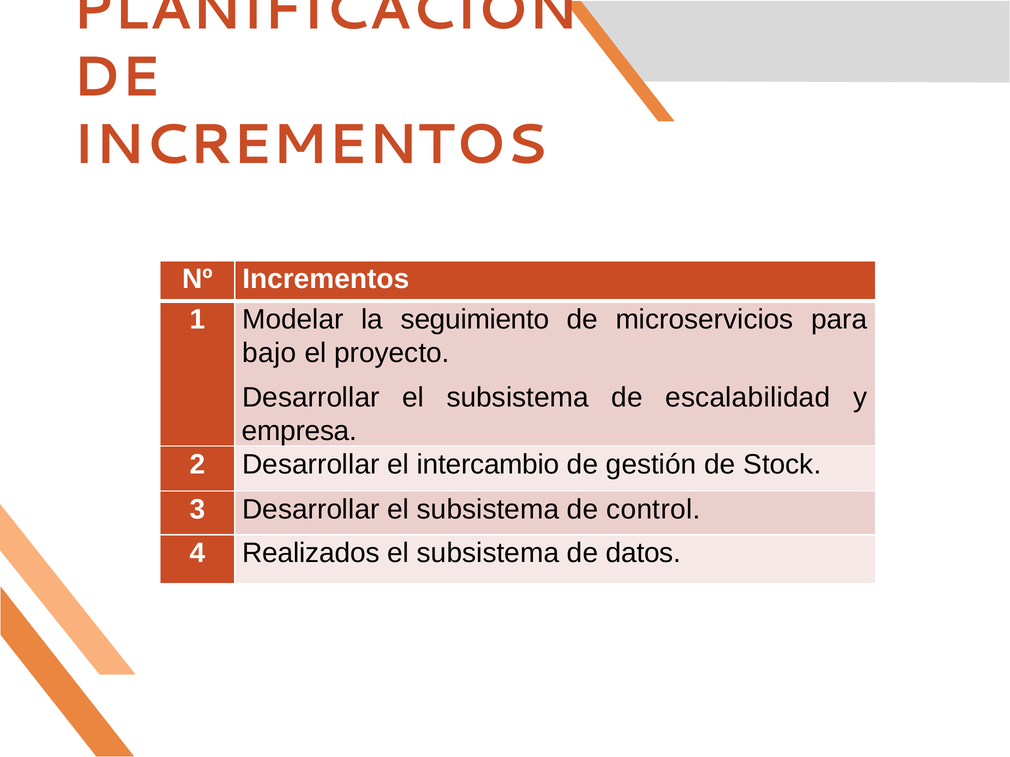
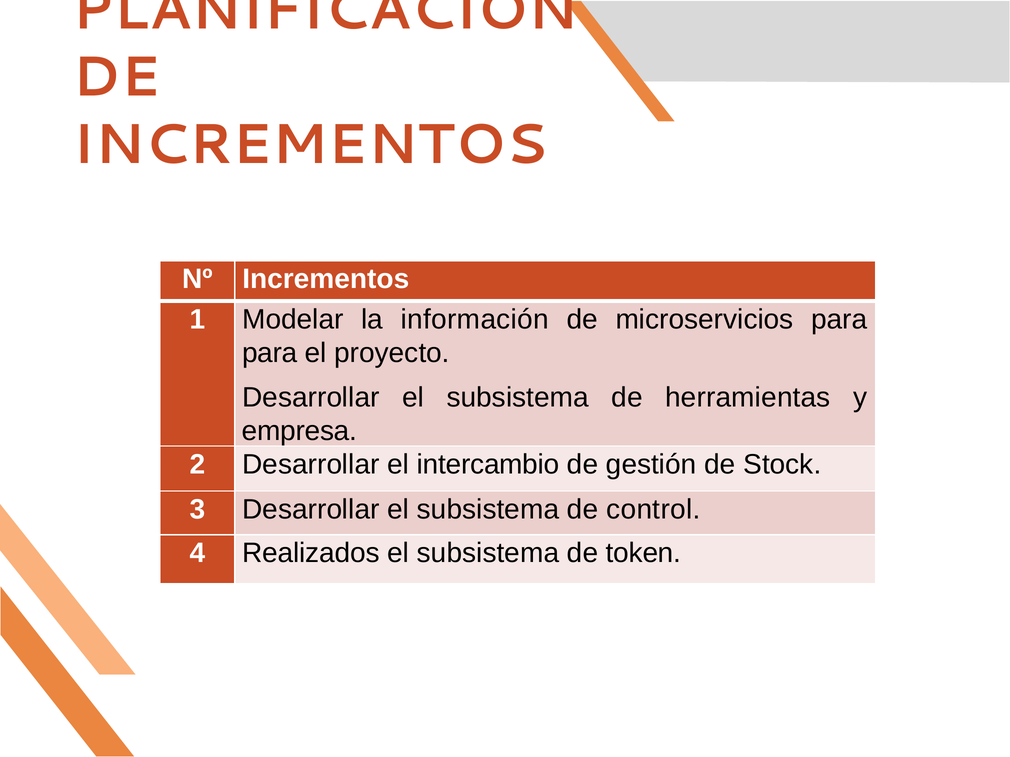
seguimiento: seguimiento -> información (475, 320)
bajo: bajo -> para (270, 353)
escalabilidad: escalabilidad -> herramientas (748, 398)
datos: datos -> token (643, 553)
